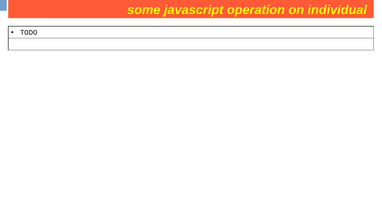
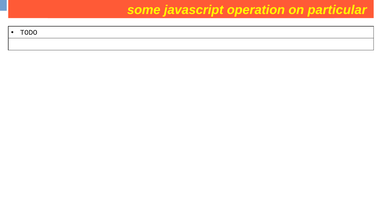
individual: individual -> particular (337, 10)
